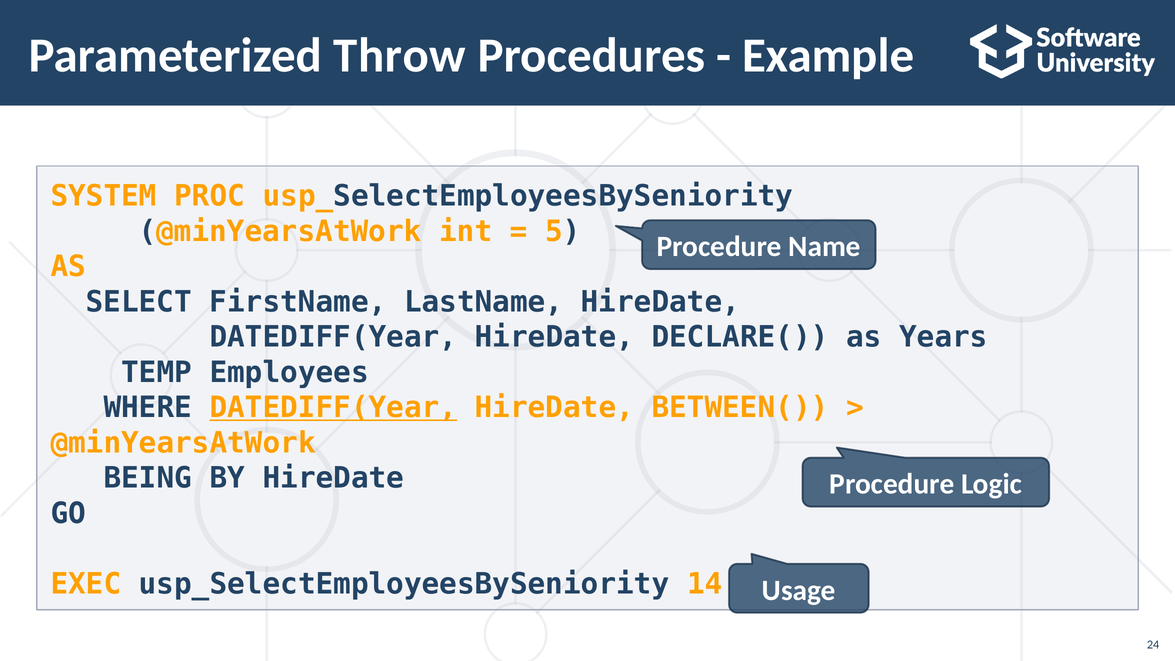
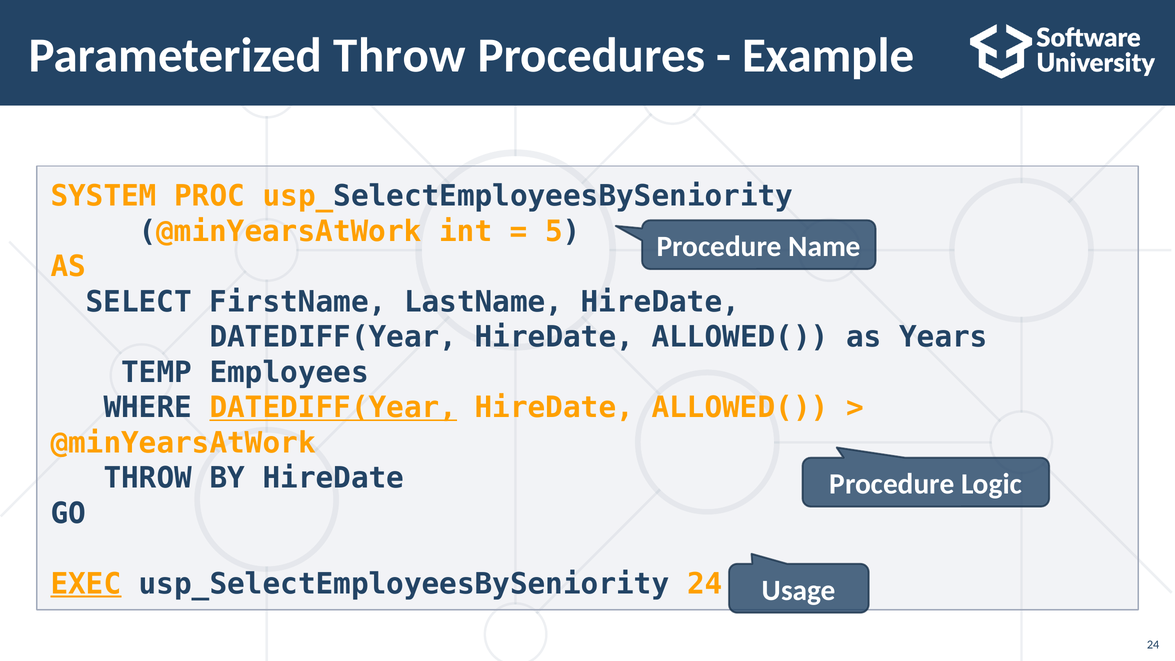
DECLARE(: DECLARE( -> ALLOWED( (740, 337)
BETWEEN(: BETWEEN( -> ALLOWED( (740, 408)
BEING: BEING -> THROW (148, 478)
EXEC underline: none -> present (86, 584)
usp_SelectEmployeesBySeniority 14: 14 -> 24 (705, 584)
